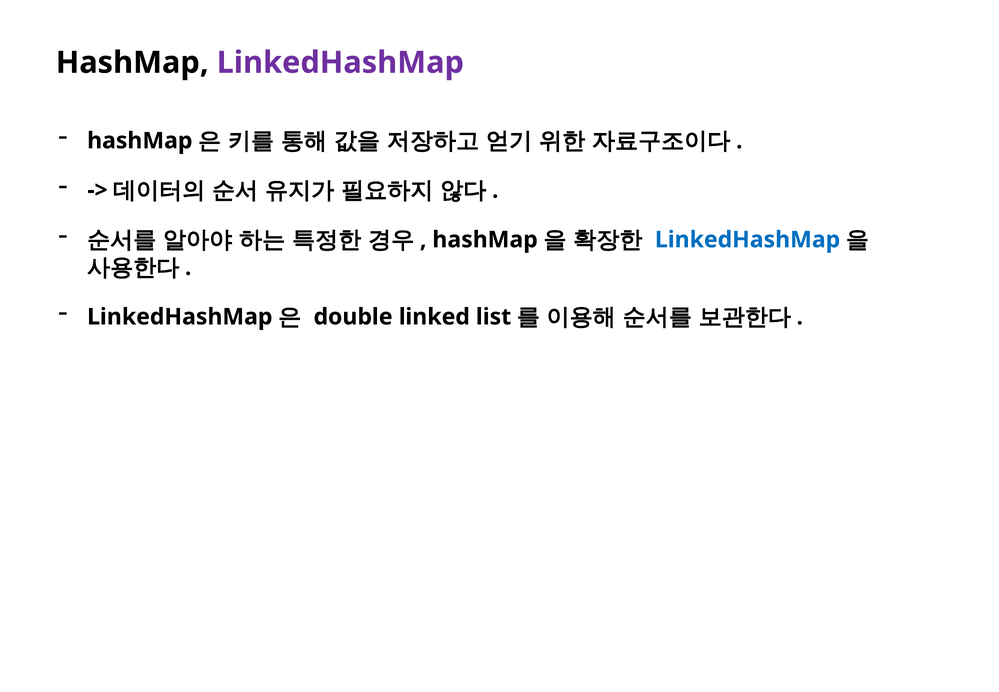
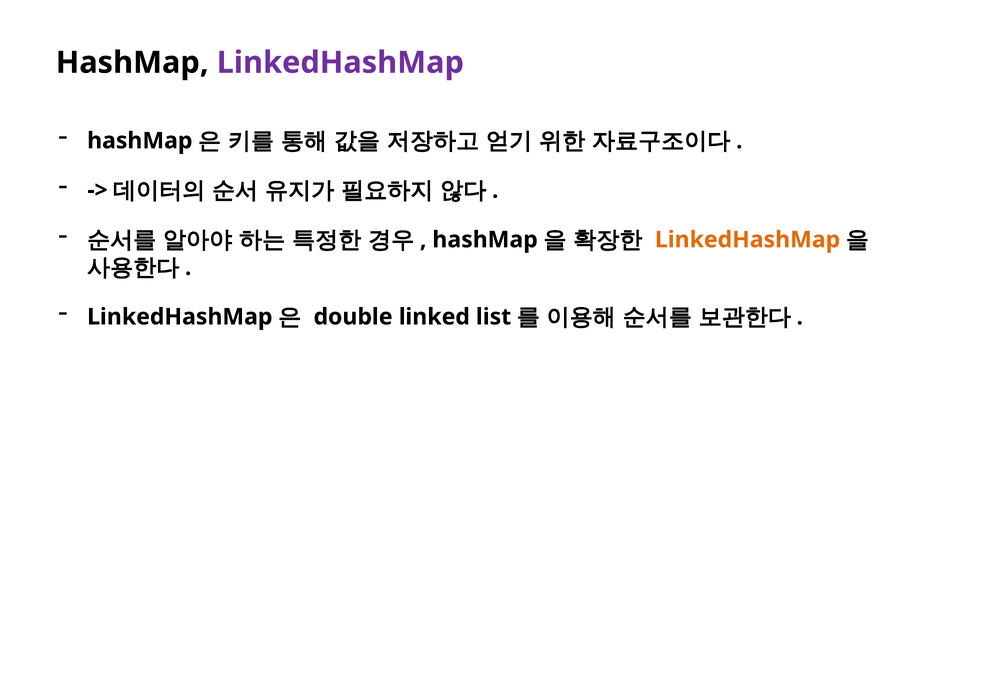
LinkedHashMap colour: blue -> orange (748, 240)
